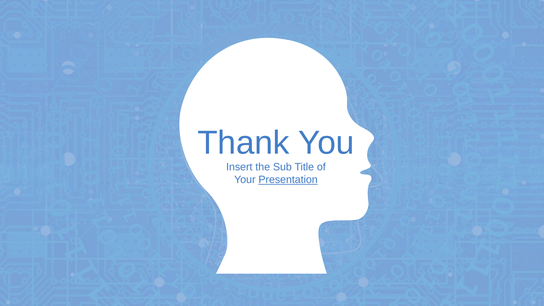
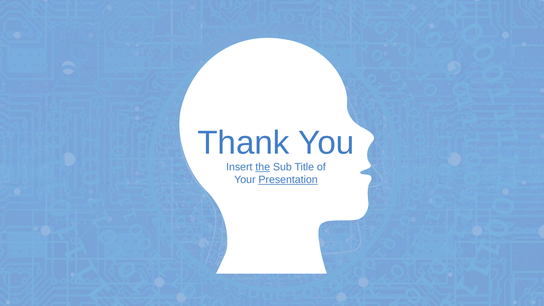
the underline: none -> present (263, 167)
